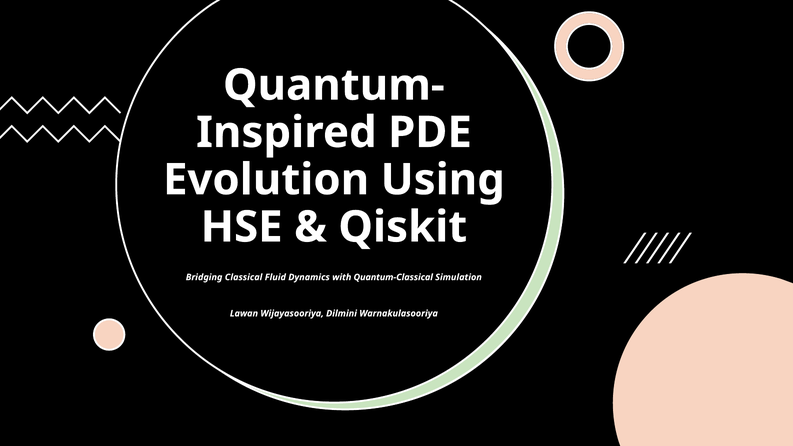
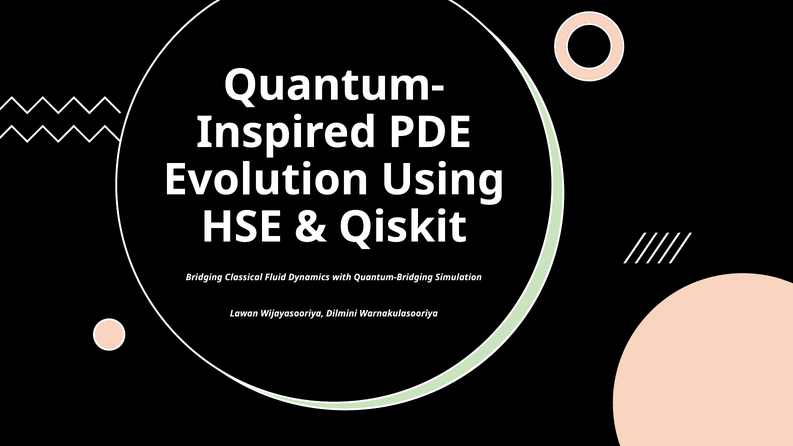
Quantum-Classical: Quantum-Classical -> Quantum-Bridging (393, 277)
